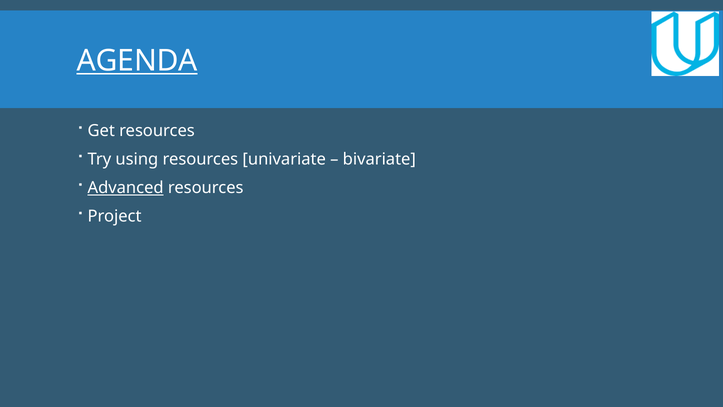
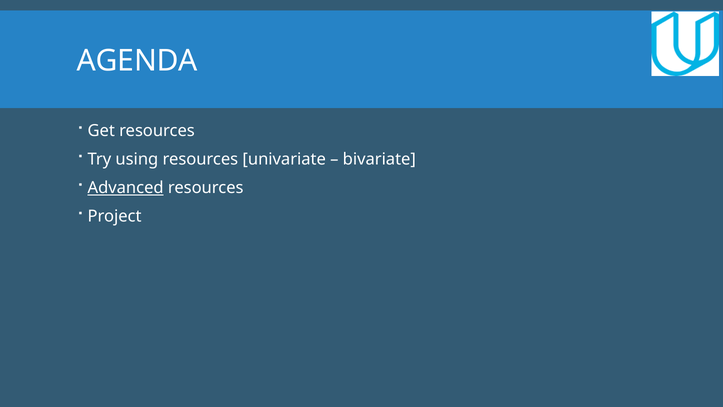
AGENDA underline: present -> none (137, 61)
